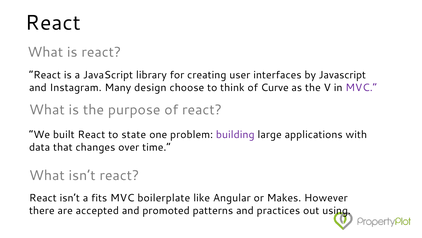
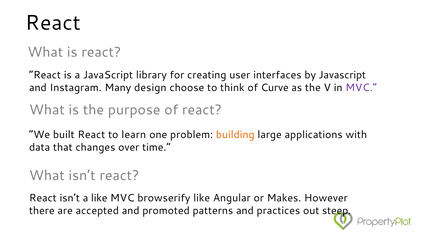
state: state -> learn (134, 134)
building colour: purple -> orange (235, 134)
a fits: fits -> like (99, 198)
boilerplate: boilerplate -> browserify (164, 198)
using: using -> steep (337, 210)
